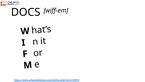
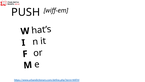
DOCS: DOCS -> PUSH (26, 12)
